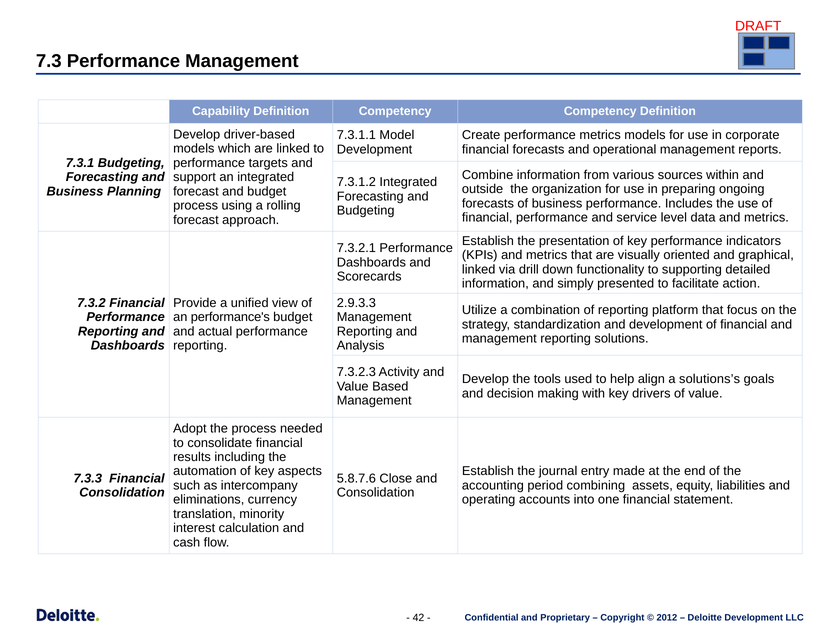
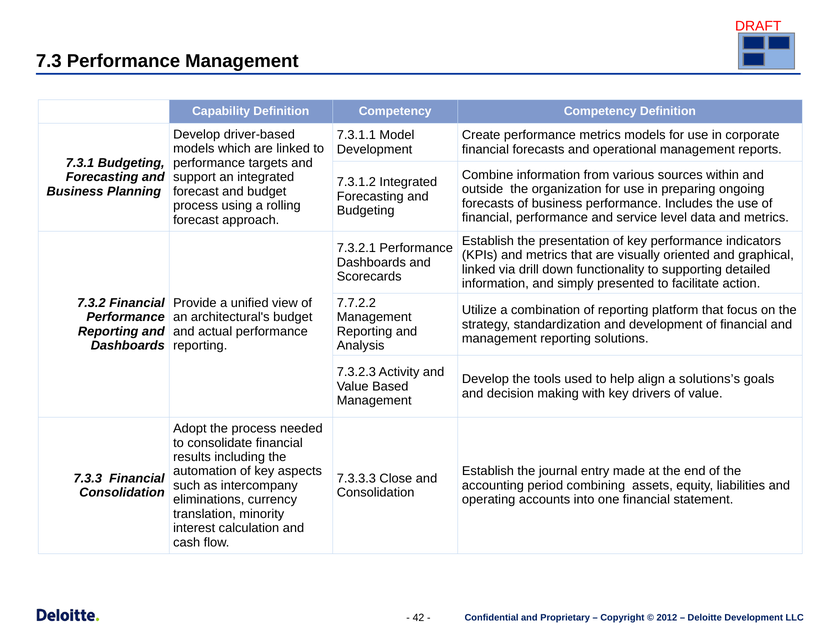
2.9.3.3: 2.9.3.3 -> 7.7.2.2 (356, 303)
performance's: performance's -> architectural's (230, 317)
5.8.7.6: 5.8.7.6 -> 7.3.3.3 (356, 478)
